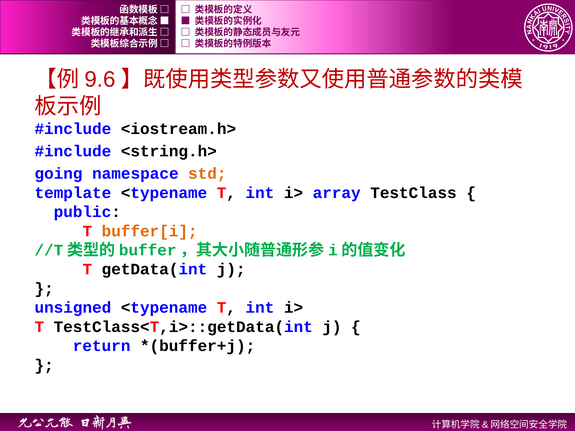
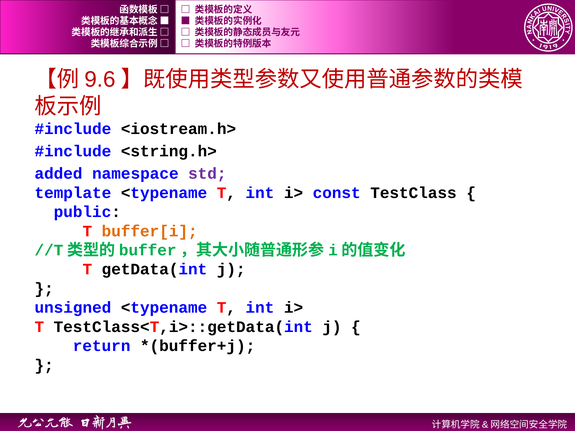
going: going -> added (58, 174)
std colour: orange -> purple (207, 174)
array: array -> const (337, 193)
